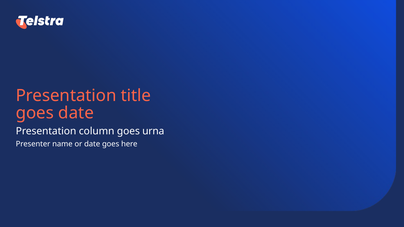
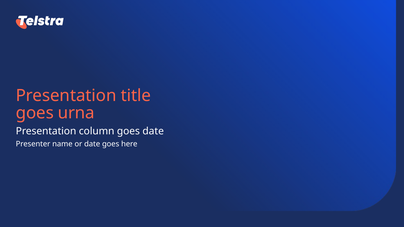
goes date: date -> urna (76, 113)
goes urna: urna -> date (153, 131)
